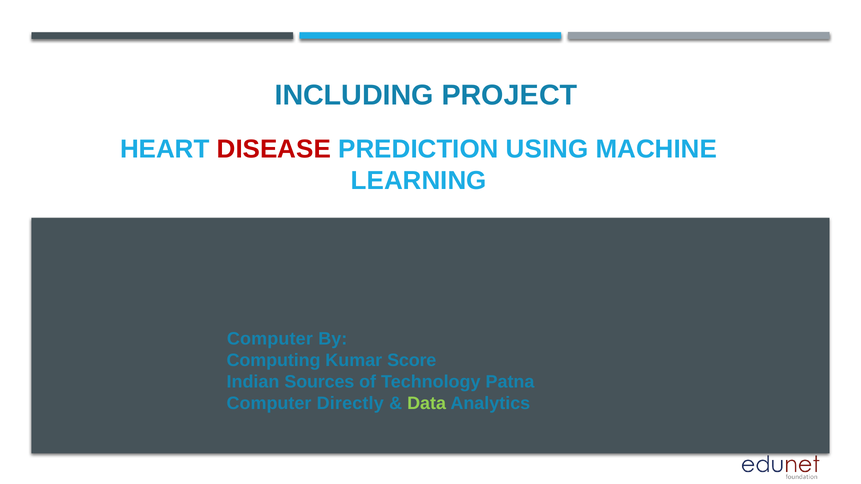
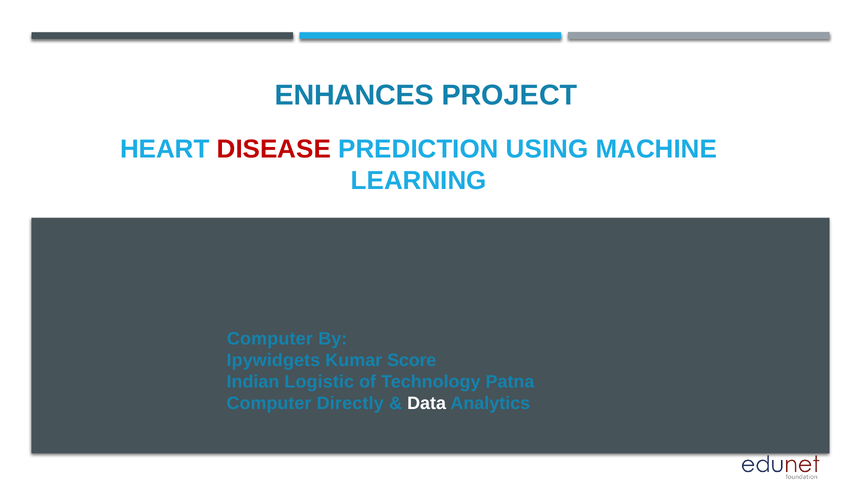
INCLUDING: INCLUDING -> ENHANCES (354, 96)
Computing: Computing -> Ipywidgets (273, 361)
Sources: Sources -> Logistic (319, 382)
Data colour: light green -> white (427, 404)
